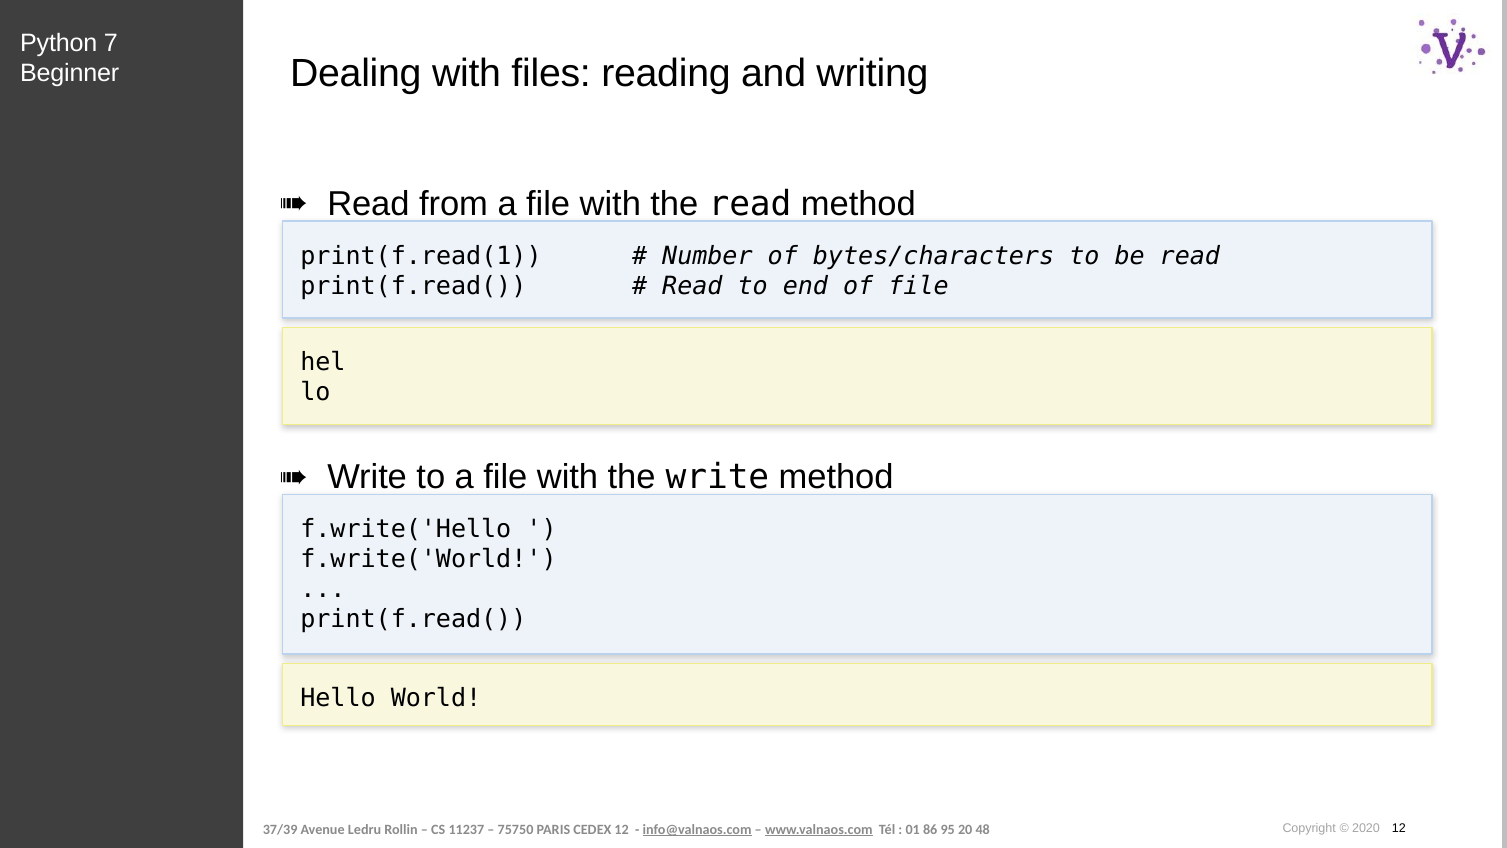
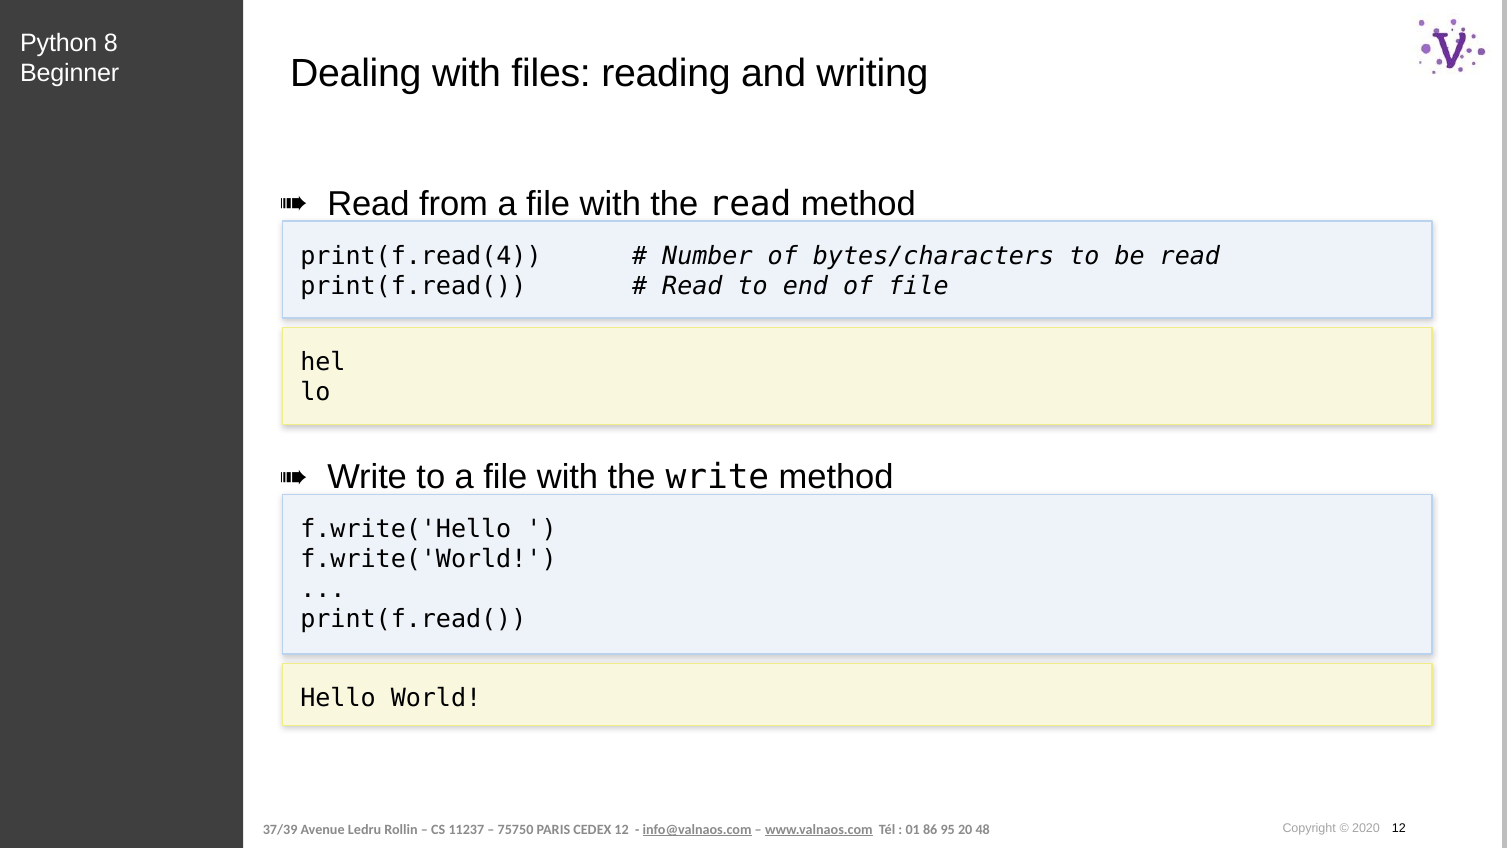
7: 7 -> 8 (111, 44)
print(f.read(1: print(f.read(1 -> print(f.read(4 (421, 256)
